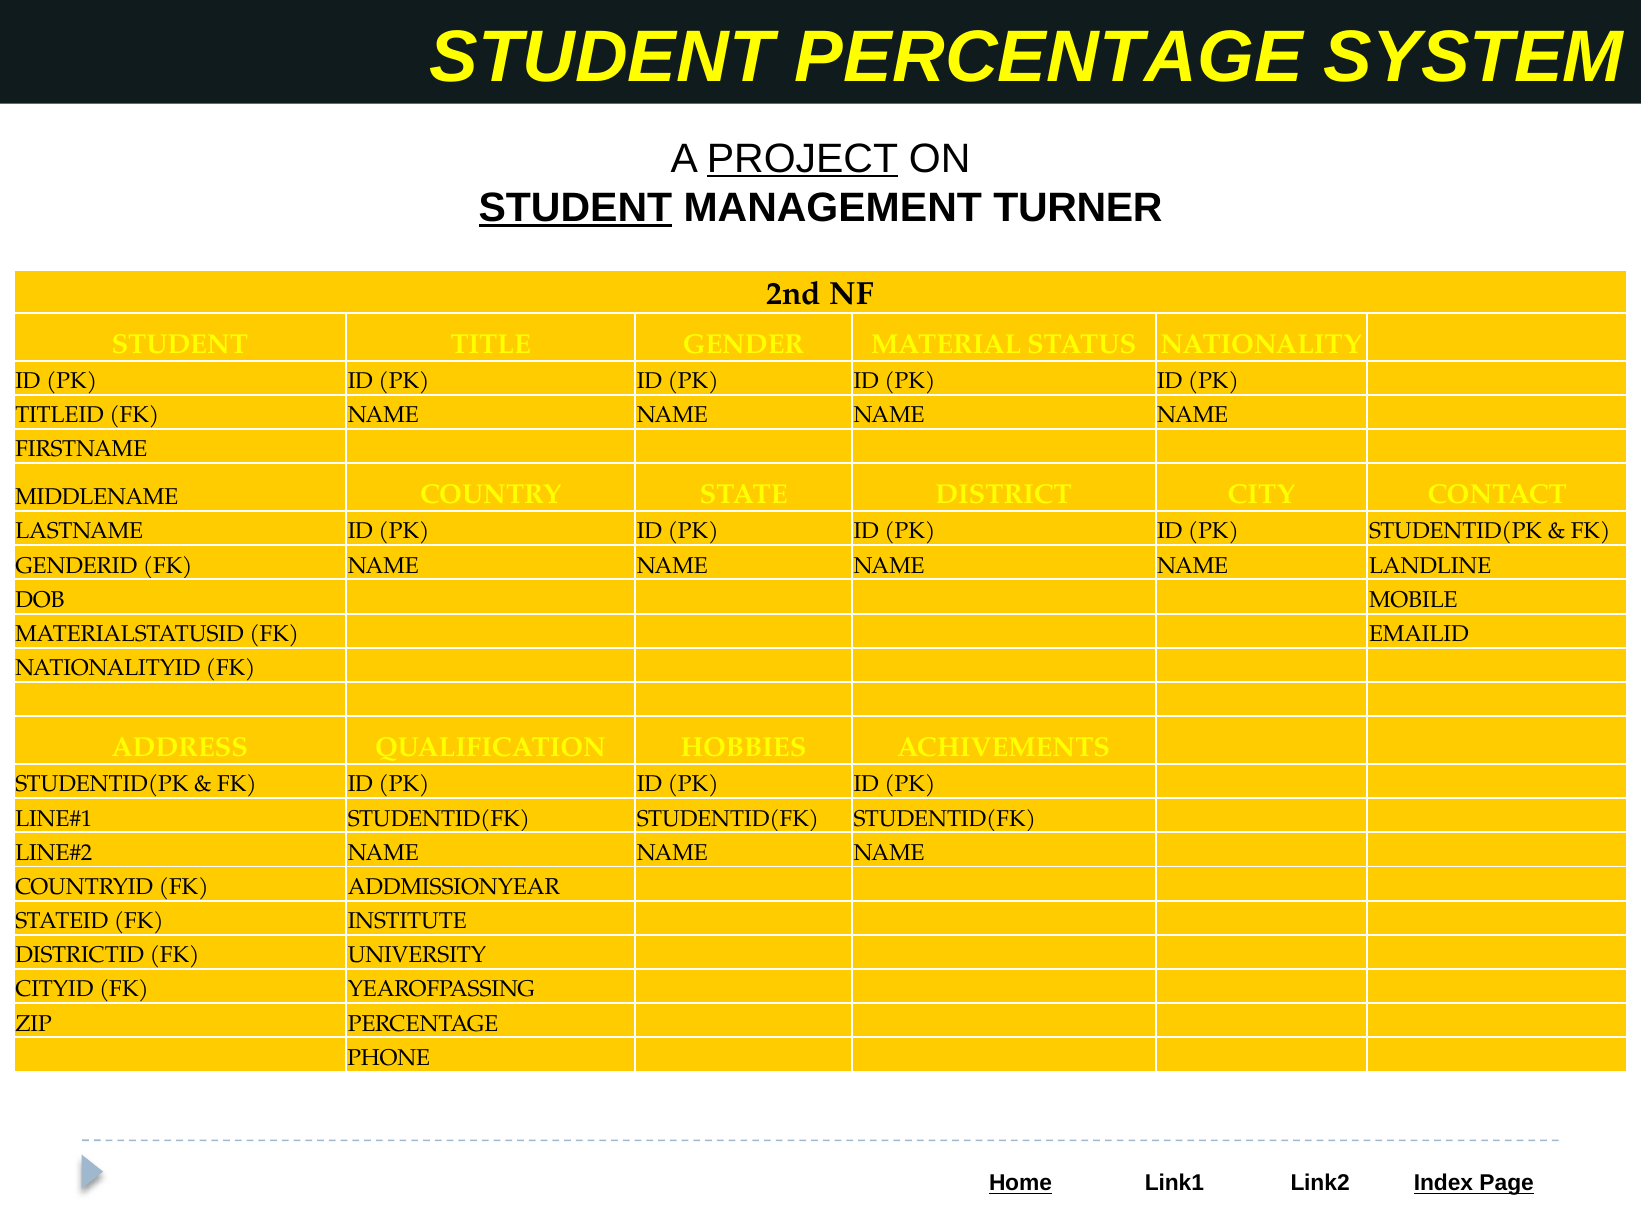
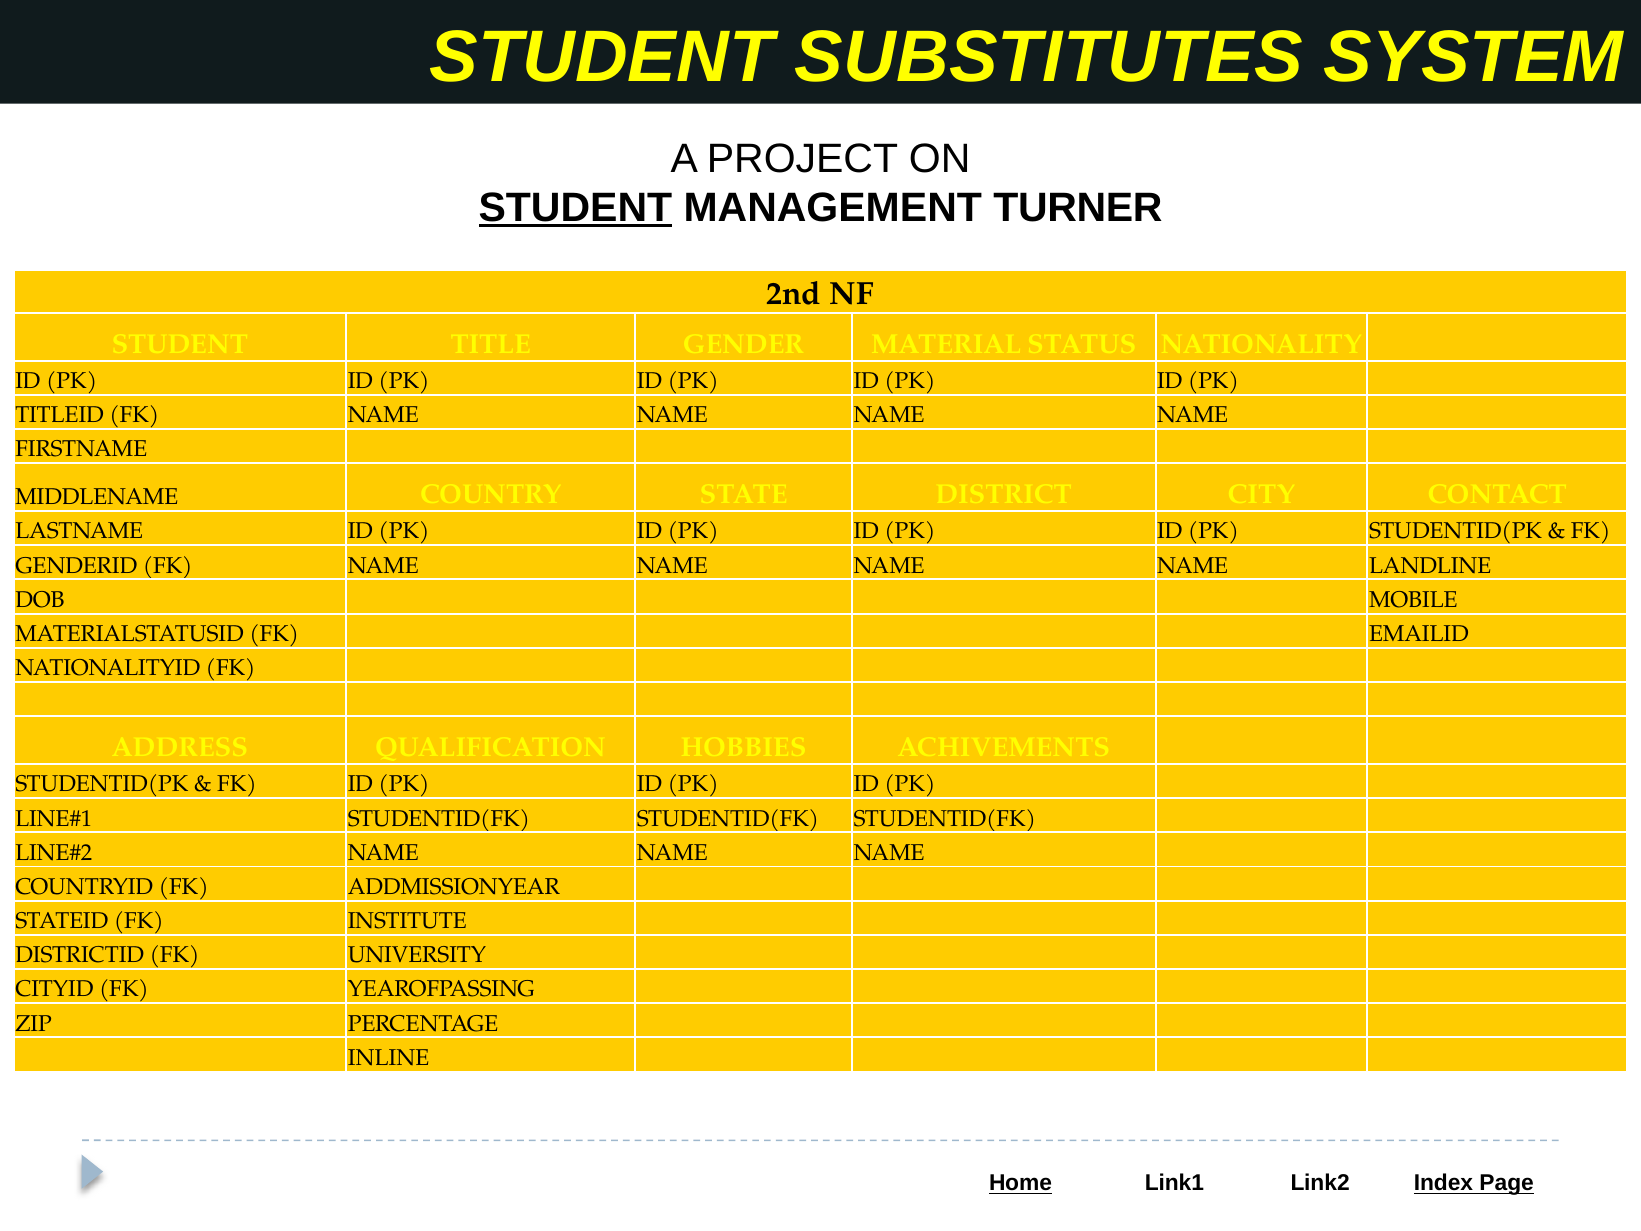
STUDENT PERCENTAGE: PERCENTAGE -> SUBSTITUTES (1049, 57)
PROJECT underline: present -> none (802, 159)
PHONE: PHONE -> INLINE (389, 1058)
